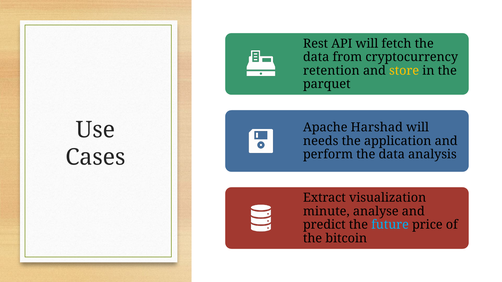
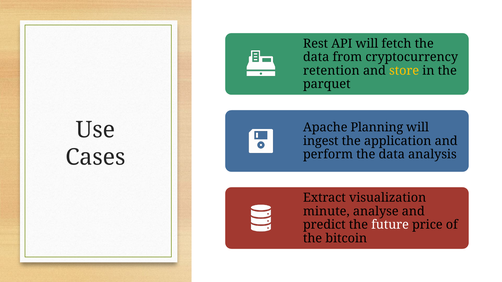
Harshad: Harshad -> Planning (377, 128)
needs: needs -> ingest (321, 141)
future colour: light blue -> white (390, 225)
